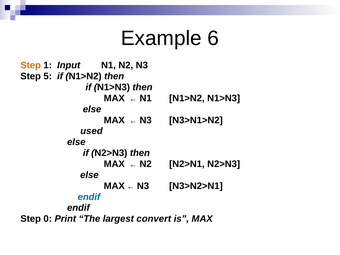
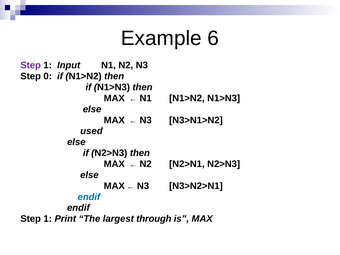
Step colour: orange -> purple (31, 65)
5: 5 -> 0 (48, 76)
0: 0 -> 1 (48, 219)
convert: convert -> through (154, 219)
